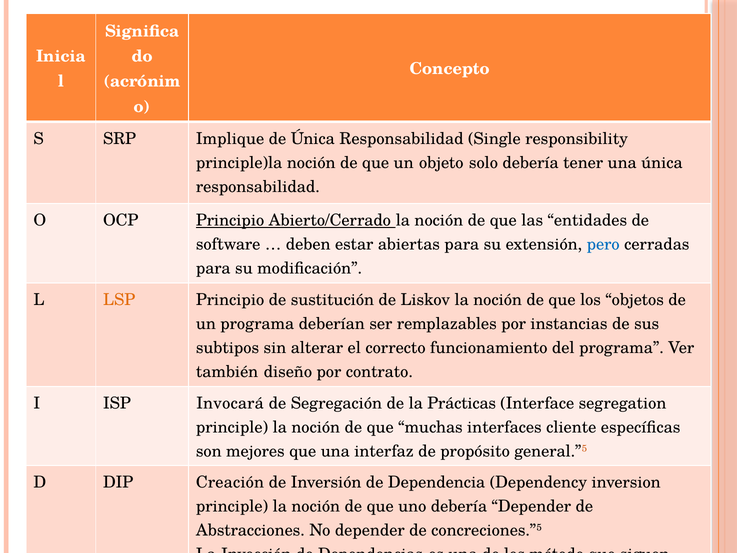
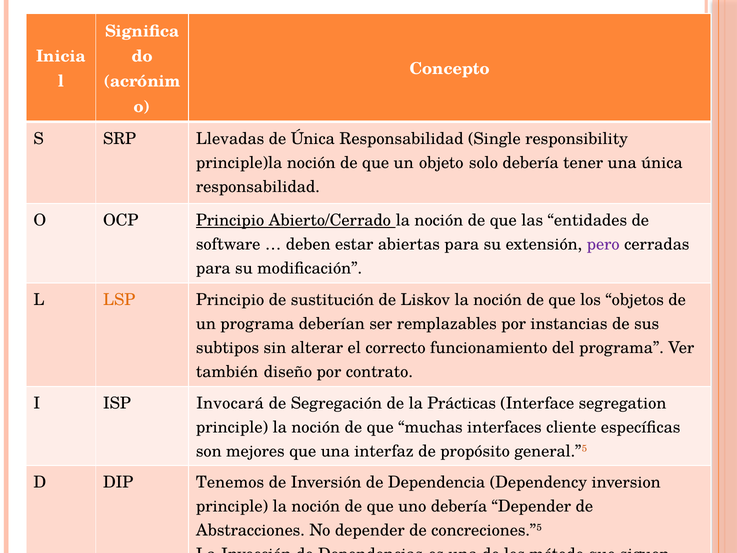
Implique: Implique -> Llevadas (230, 139)
pero colour: blue -> purple (603, 244)
Creación: Creación -> Tenemos (230, 482)
